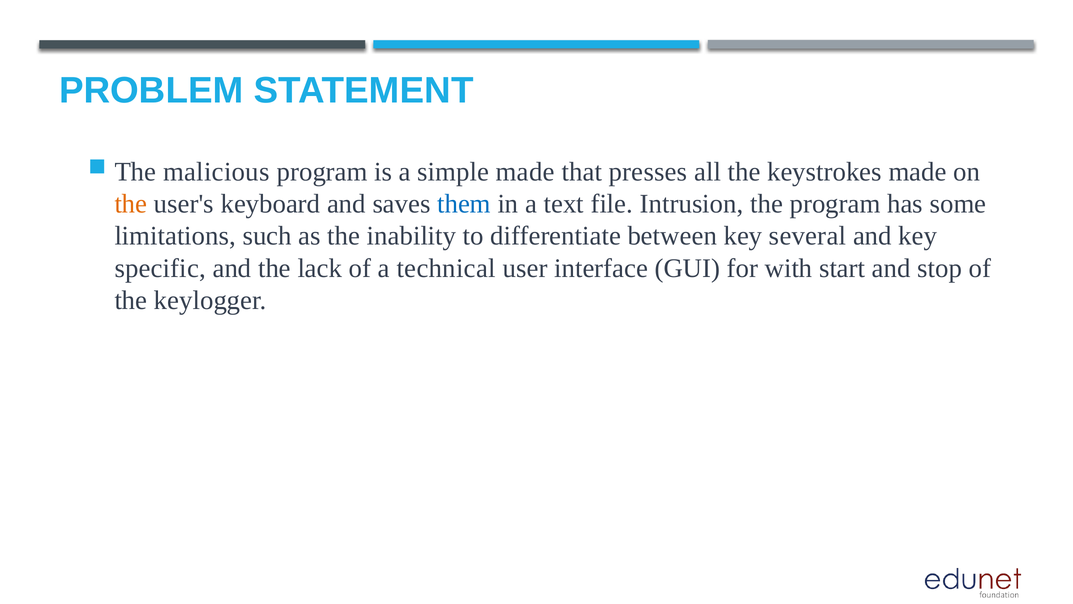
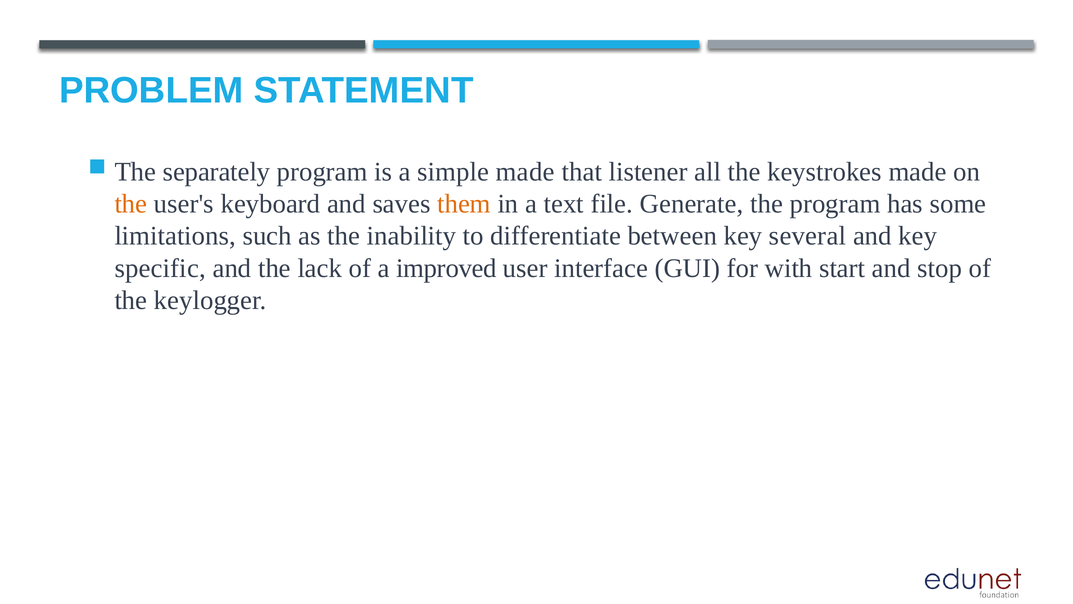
malicious: malicious -> separately (217, 172)
presses: presses -> listener (648, 172)
them colour: blue -> orange (464, 204)
Intrusion: Intrusion -> Generate (692, 204)
technical: technical -> improved (446, 268)
